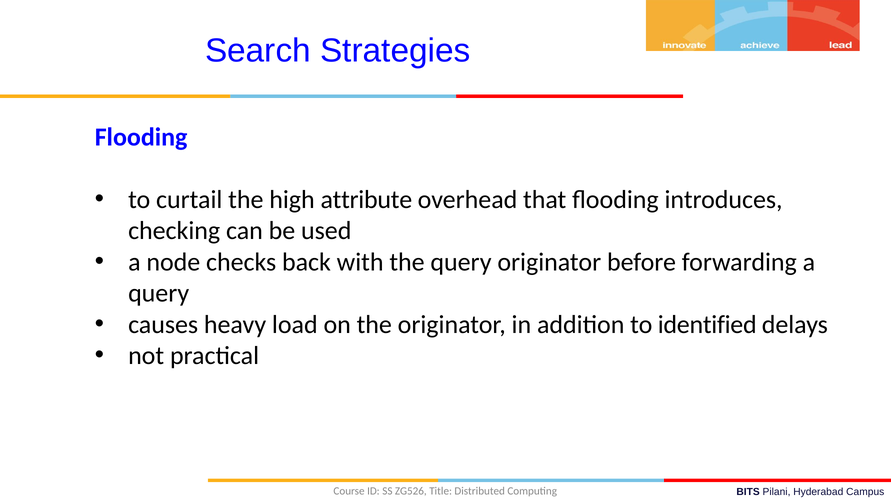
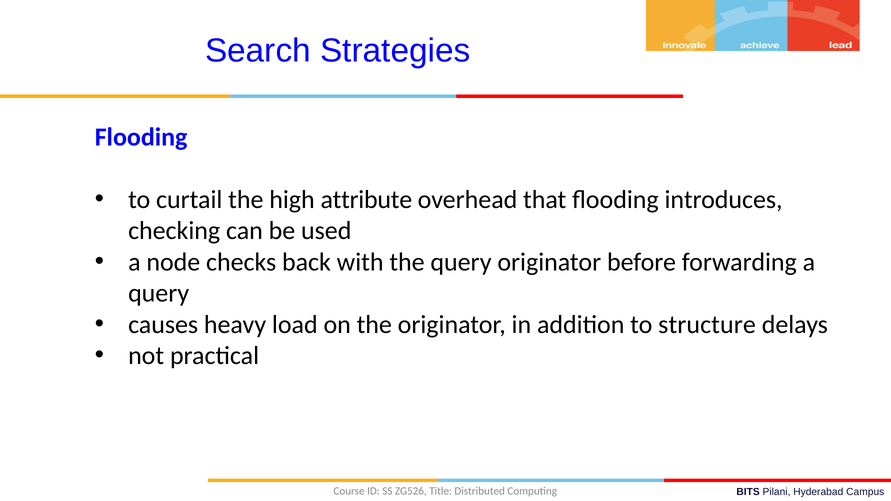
identified: identified -> structure (707, 325)
